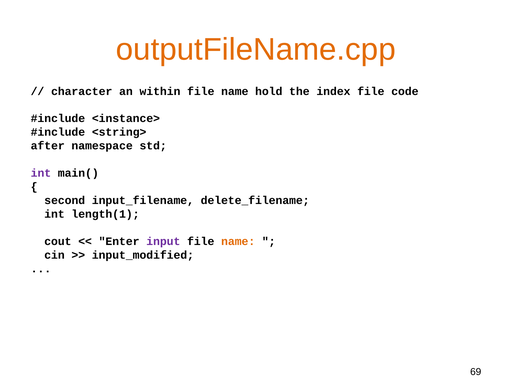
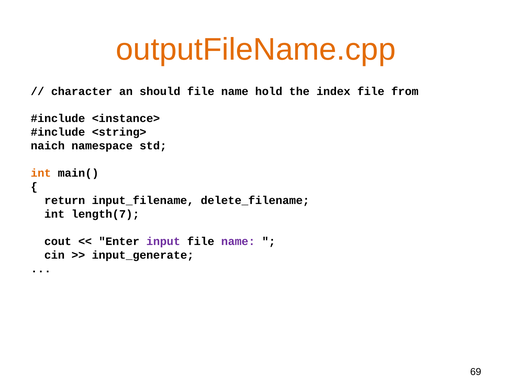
within: within -> should (160, 91)
code: code -> from (405, 91)
after: after -> naich (48, 146)
int colour: purple -> orange (41, 173)
second: second -> return (65, 200)
length(1: length(1 -> length(7 (105, 214)
name colour: orange -> purple (238, 241)
input_modified: input_modified -> input_generate (143, 255)
